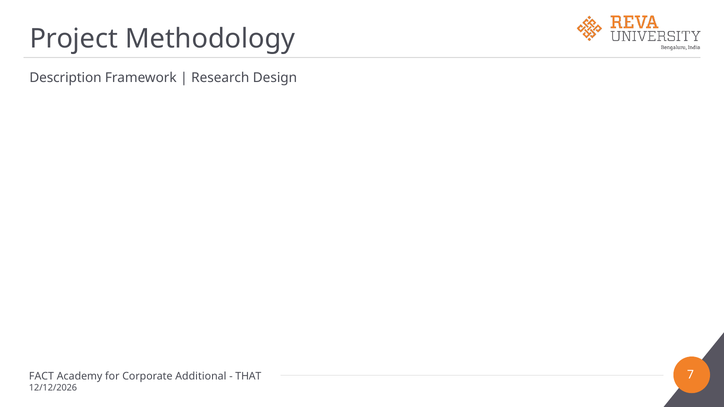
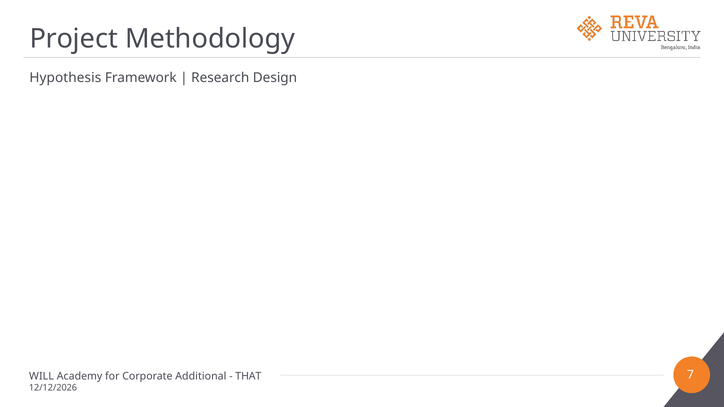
Description: Description -> Hypothesis (65, 78)
FACT: FACT -> WILL (41, 376)
